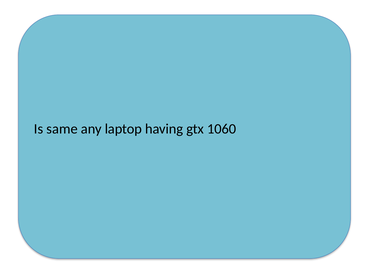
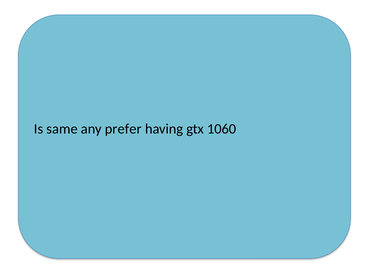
laptop: laptop -> prefer (123, 129)
